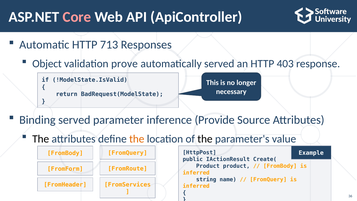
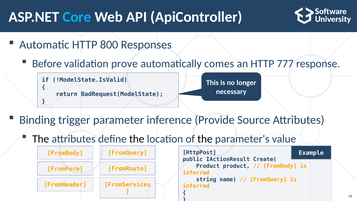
Core colour: pink -> light blue (77, 17)
713: 713 -> 800 (109, 45)
Object: Object -> Before (47, 64)
automatically served: served -> comes (219, 64)
403: 403 -> 777 (285, 64)
Binding served: served -> trigger (74, 120)
the colour: orange -> black (137, 139)
